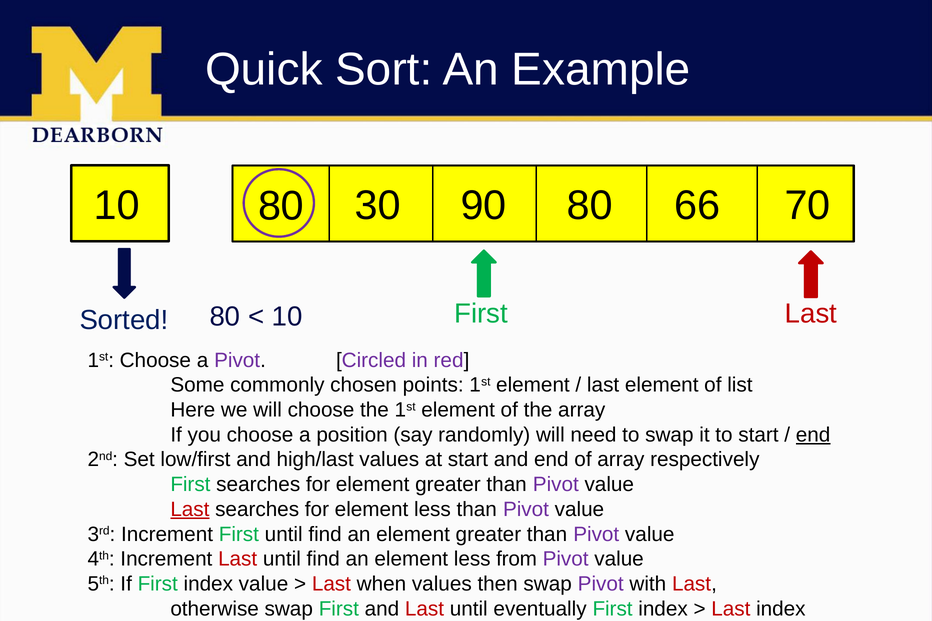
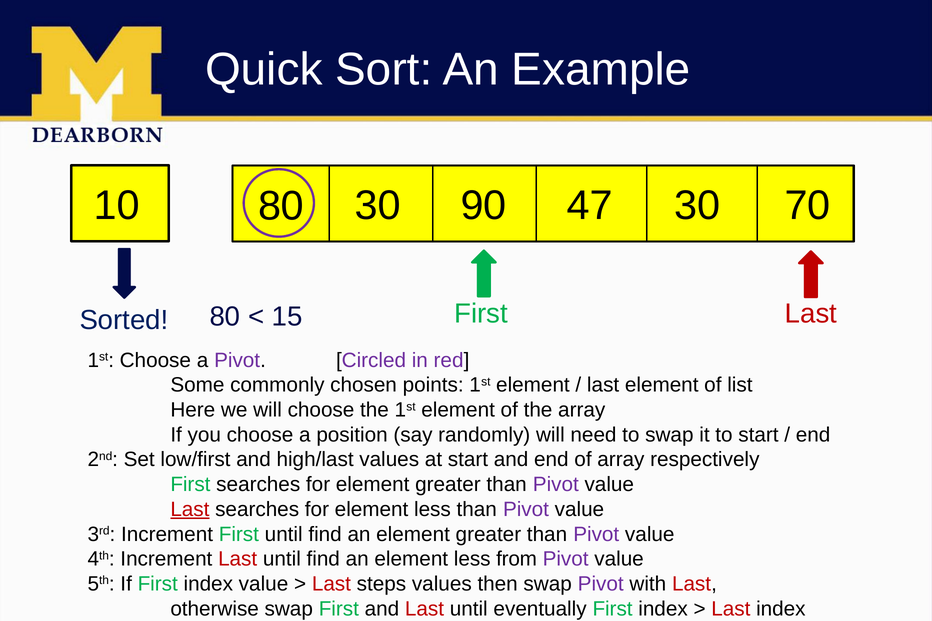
30 80: 80 -> 47 (590, 206)
90 66: 66 -> 30 (697, 206)
10: 10 -> 15 (287, 317)
end underline: present -> none (813, 435)
when: when -> steps (381, 584)
